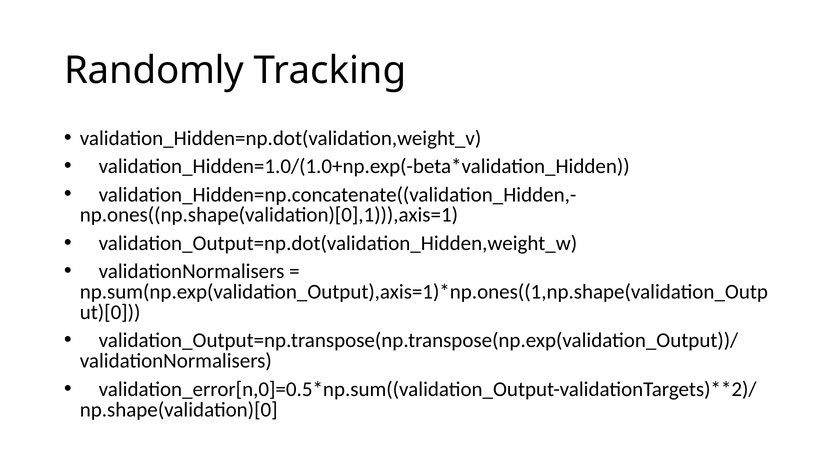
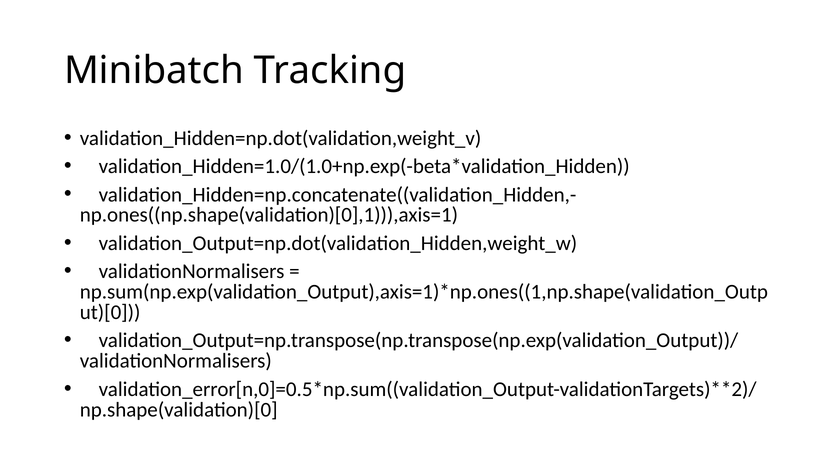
Randomly: Randomly -> Minibatch (154, 71)
